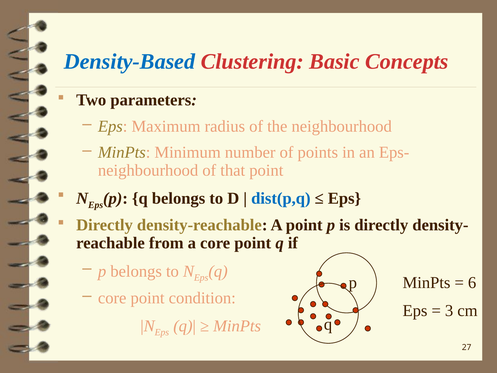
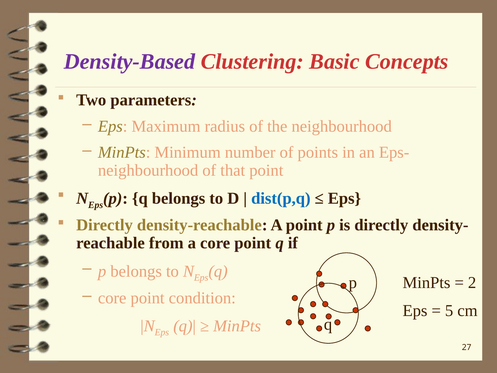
Density-Based colour: blue -> purple (130, 62)
6: 6 -> 2 (472, 282)
3: 3 -> 5 (449, 311)
